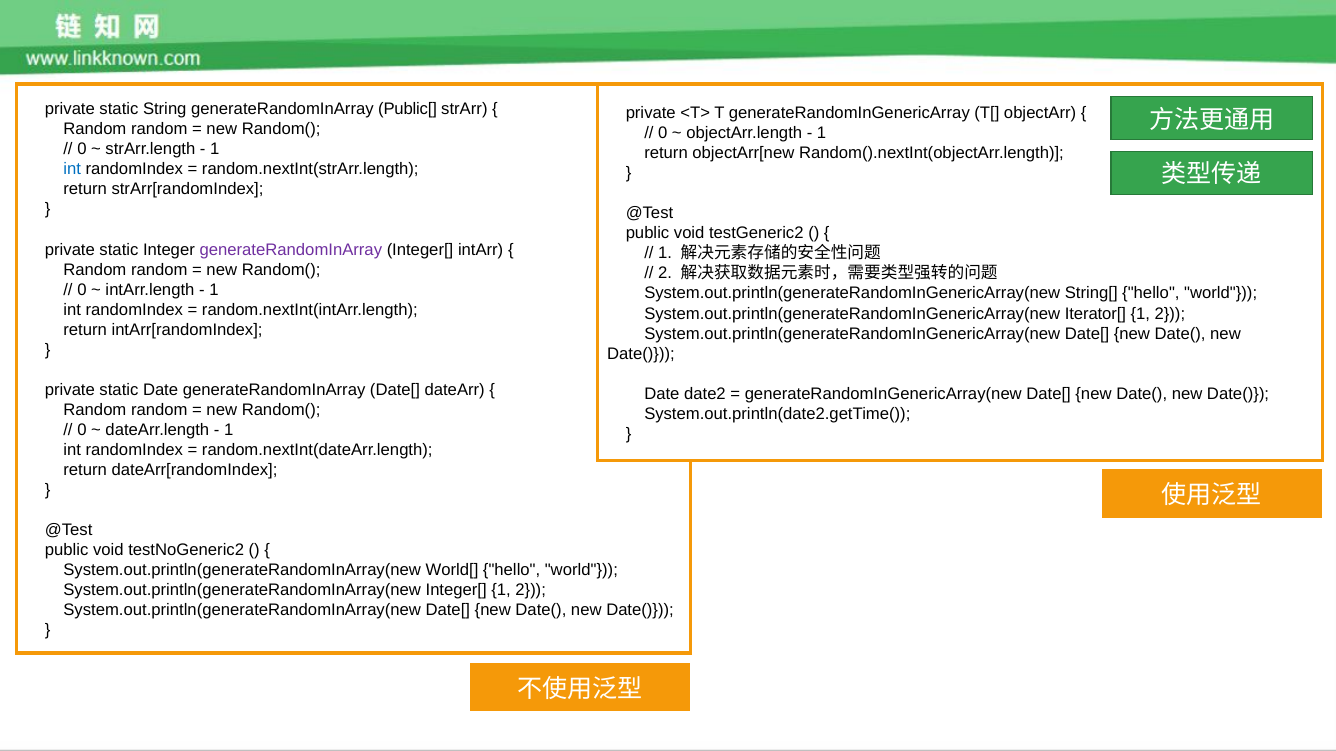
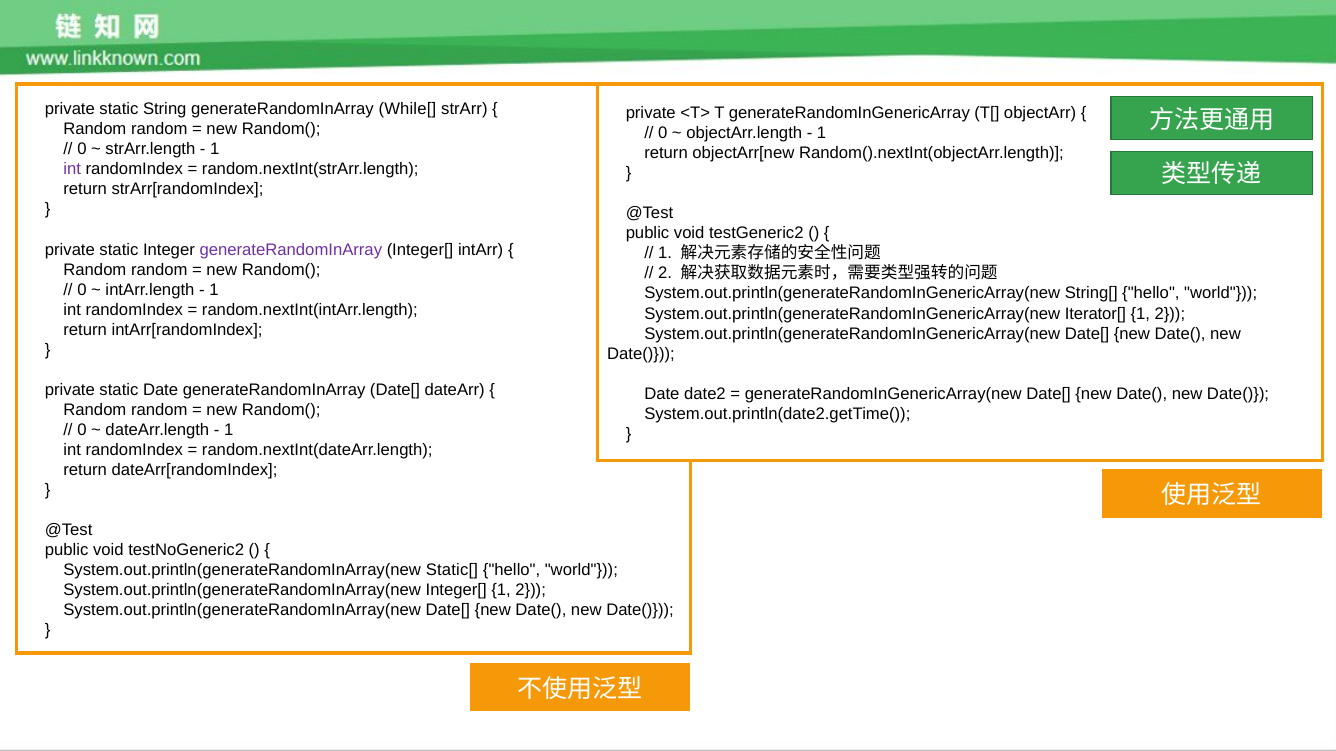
Public[: Public[ -> While[ (407, 109)
int colour: blue -> purple (72, 170)
World[: World[ -> Static[ (452, 570)
